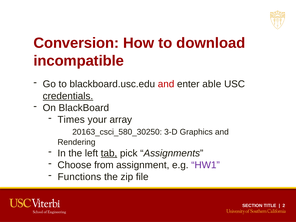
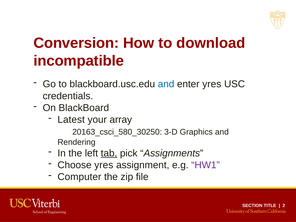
and colour: red -> blue (166, 84)
enter able: able -> yres (212, 84)
credentials underline: present -> none (68, 96)
Times: Times -> Latest (71, 120)
Choose from: from -> yres (104, 165)
Functions: Functions -> Computer (79, 177)
